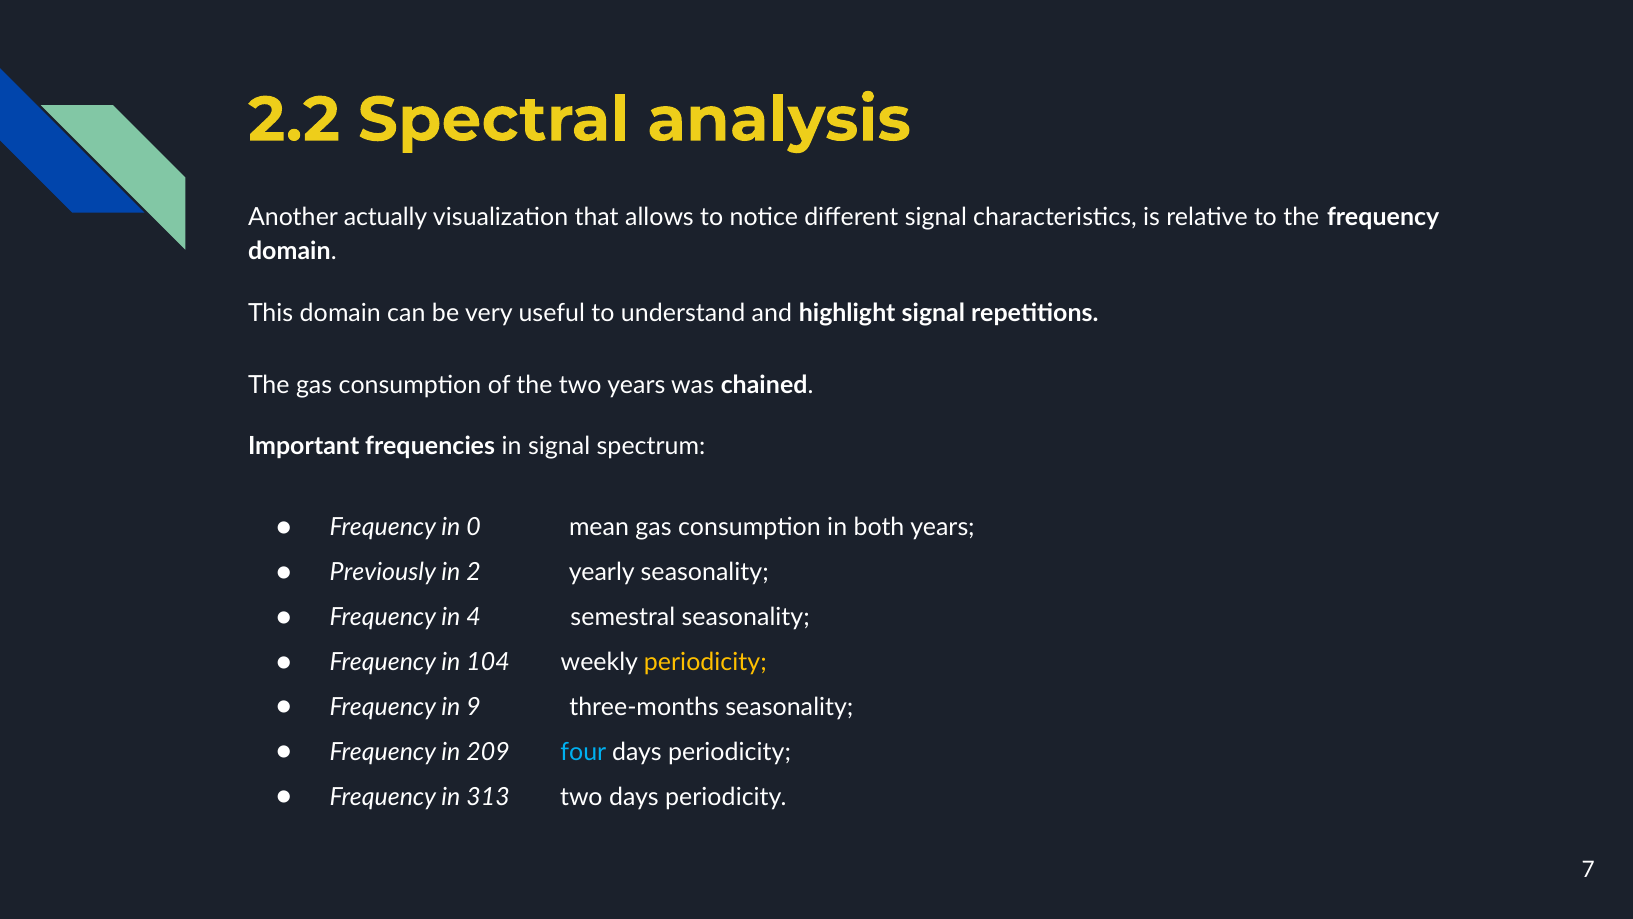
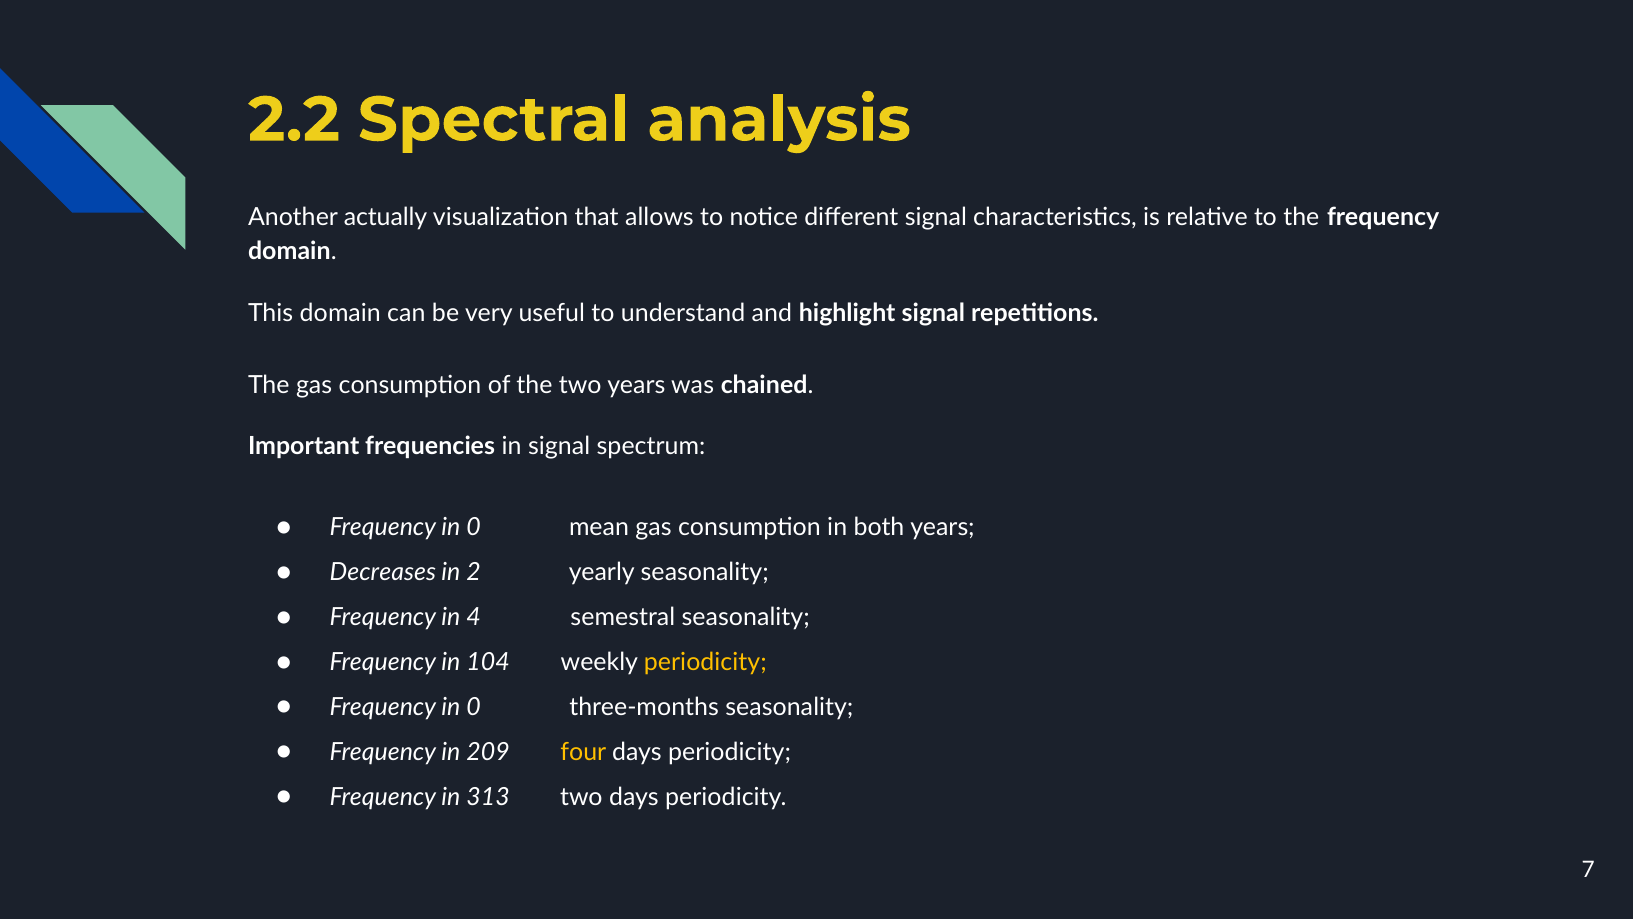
Previously: Previously -> Decreases (383, 572)
9: 9 -> 0 (474, 707)
four colour: light blue -> yellow (583, 752)
